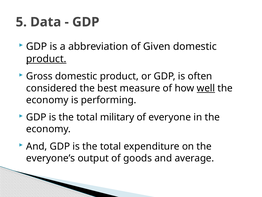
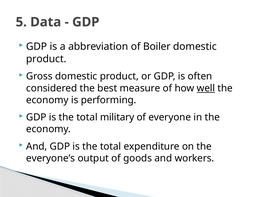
Given: Given -> Boiler (157, 47)
product underline: present -> none (46, 59)
average: average -> workers (194, 158)
